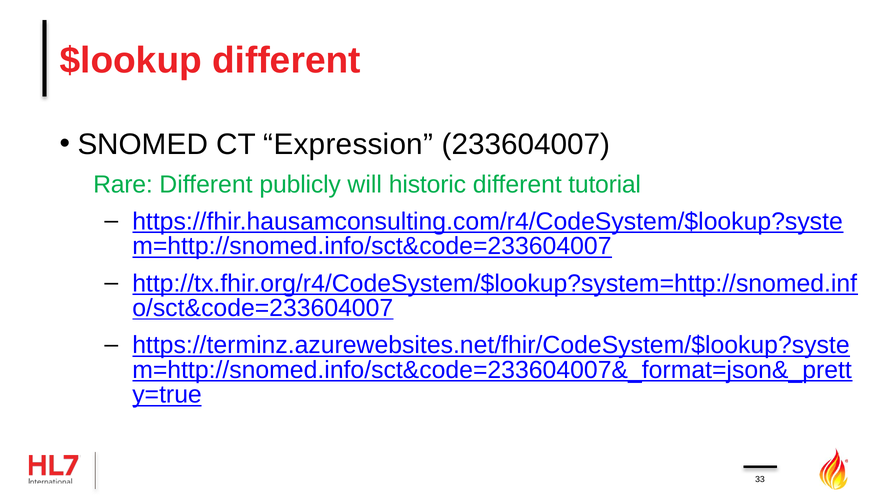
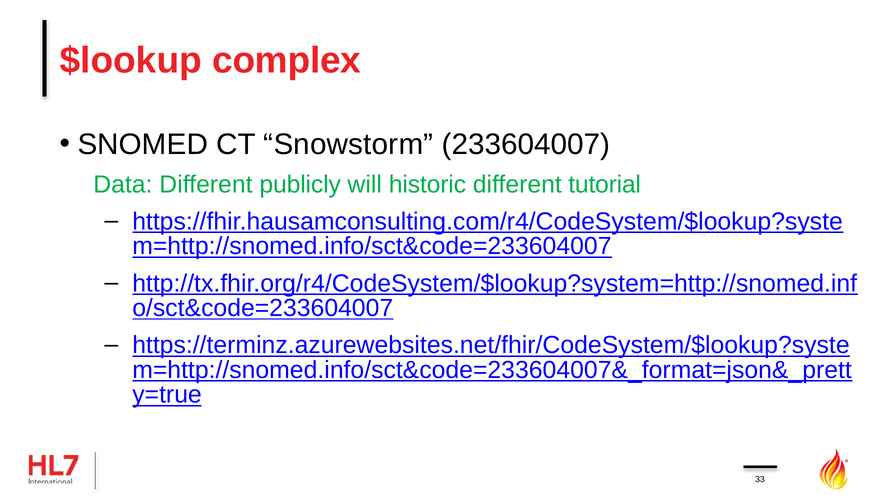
$lookup different: different -> complex (287, 61)
Expression: Expression -> Snowstorm (348, 145)
Rare: Rare -> Data (123, 184)
